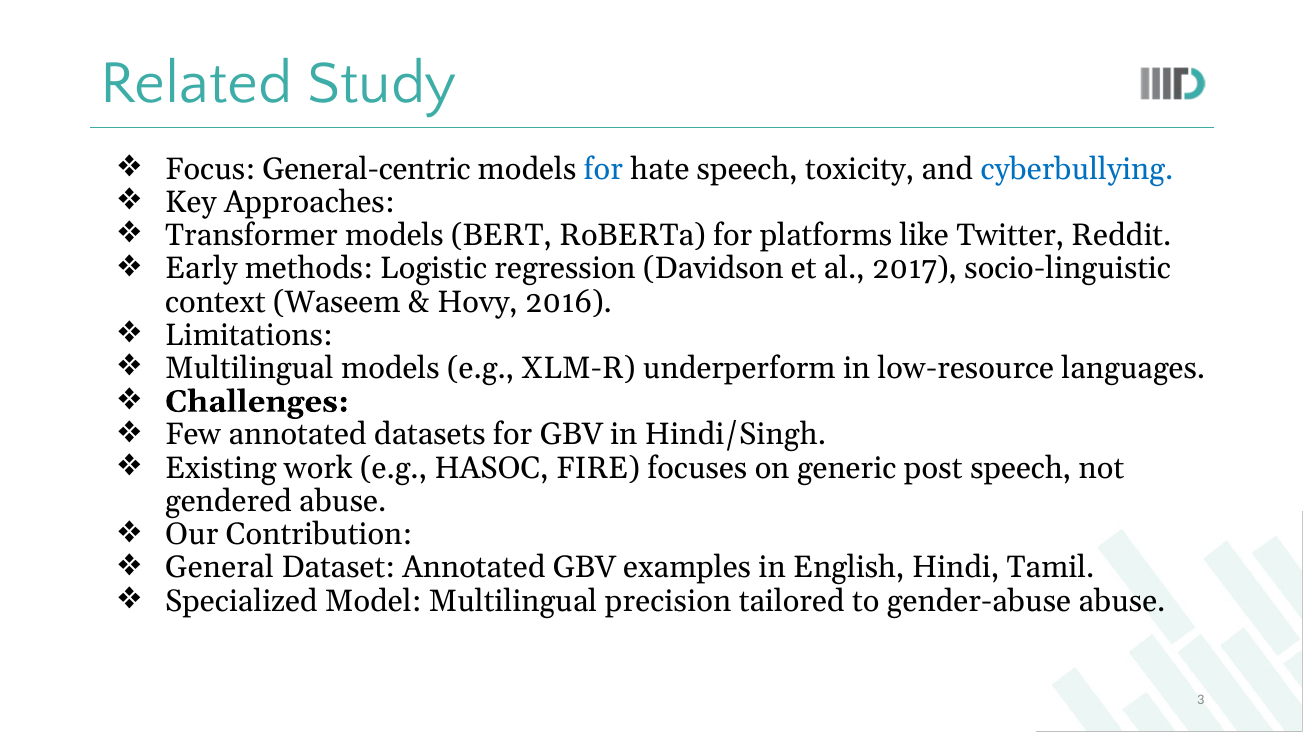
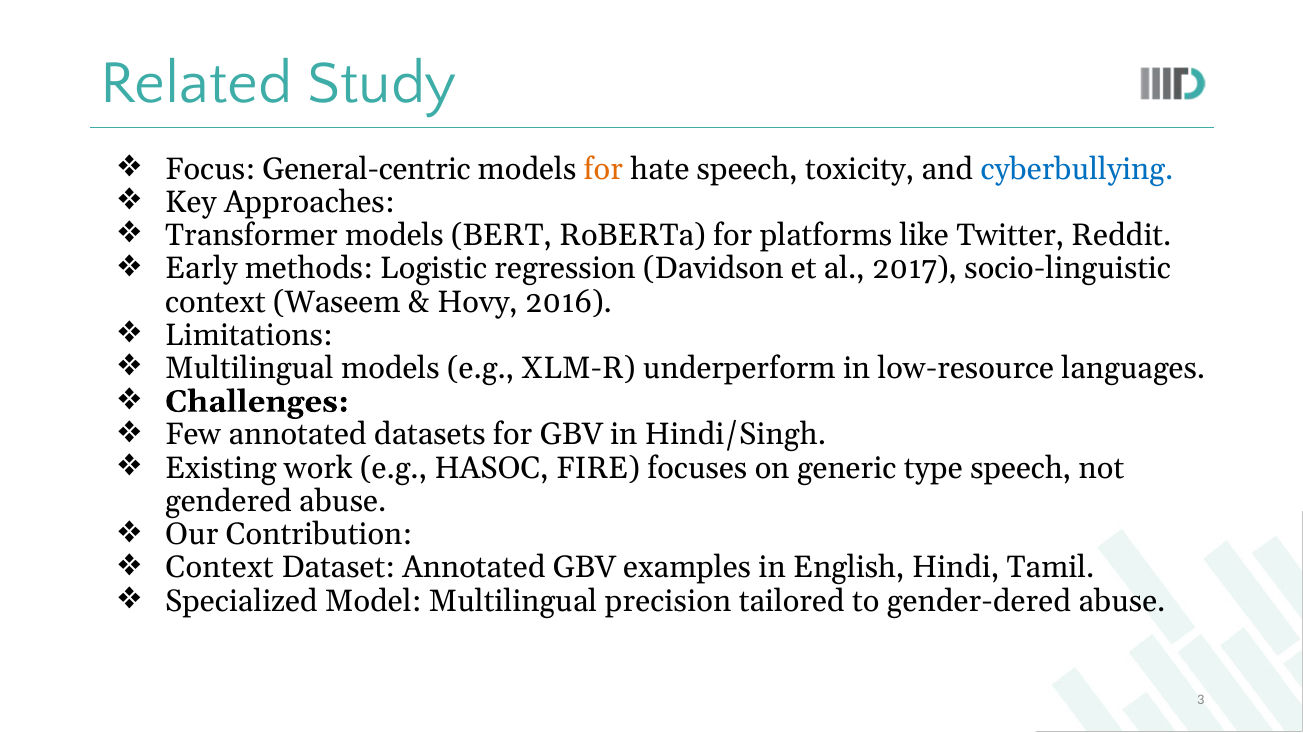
for colour: blue -> orange (603, 169)
post: post -> type (933, 468)
General: General -> Context (219, 568)
gender-abuse: gender-abuse -> gender-dered (979, 601)
